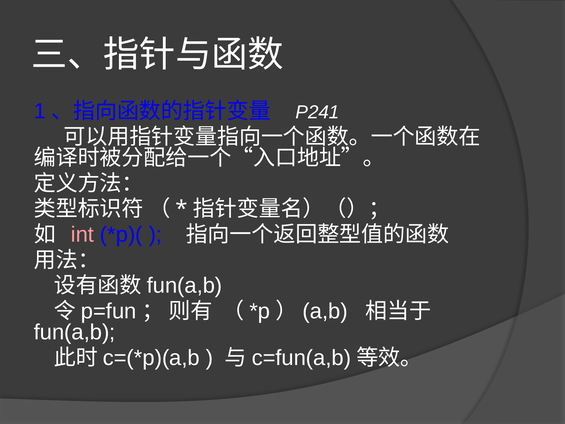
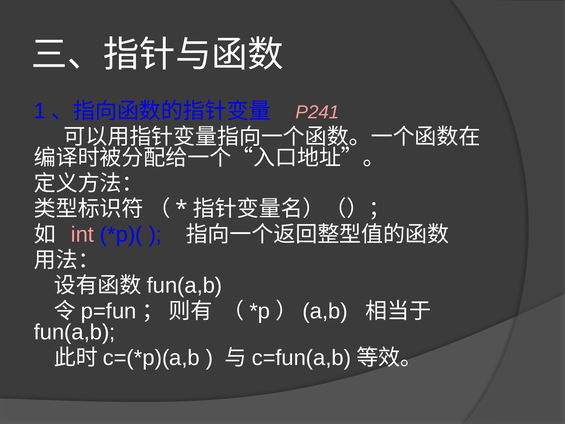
P241 colour: white -> pink (317, 112)
